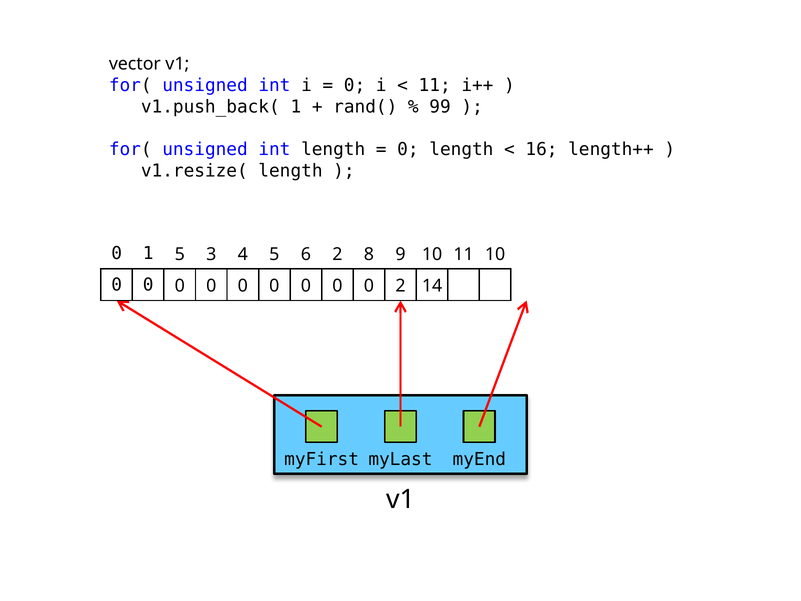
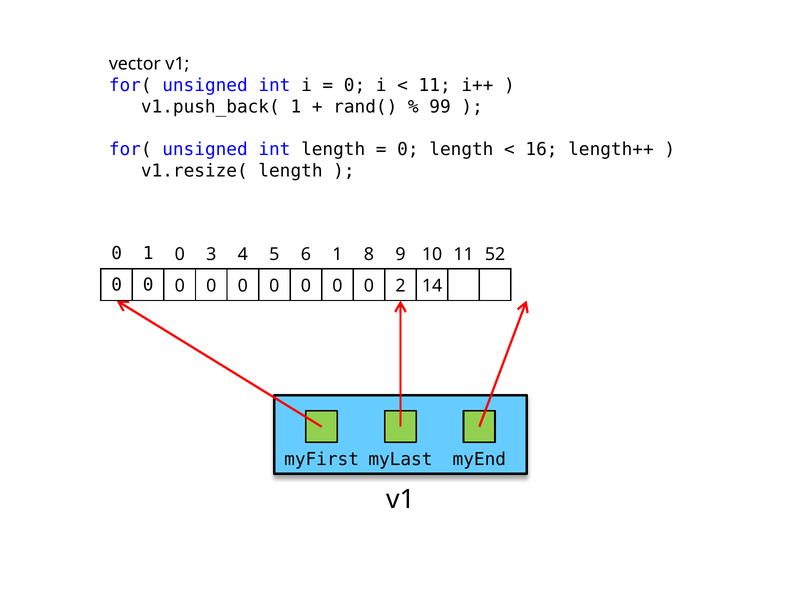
1 5: 5 -> 0 (180, 254)
6 2: 2 -> 1 (337, 254)
11 10: 10 -> 52 (495, 254)
